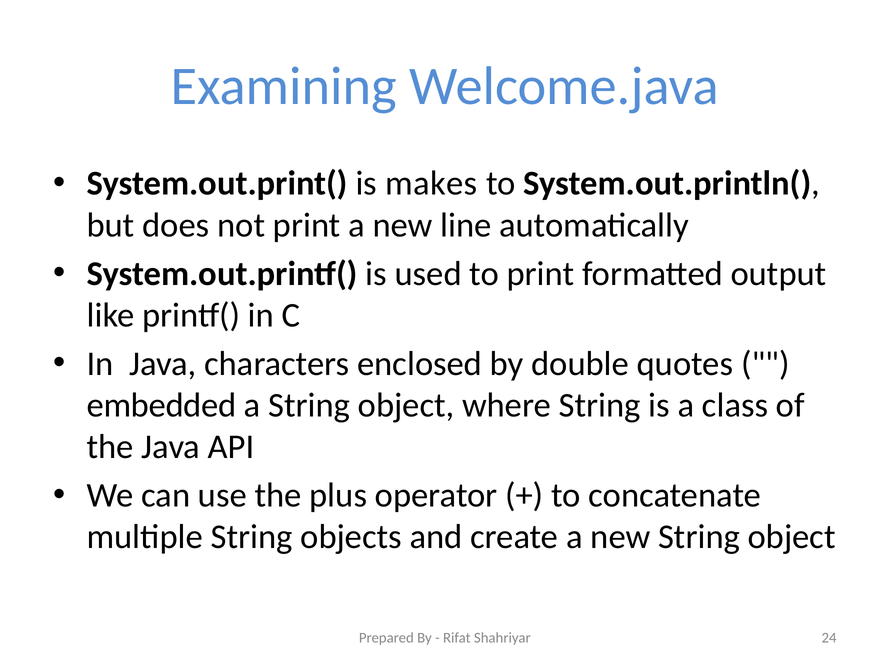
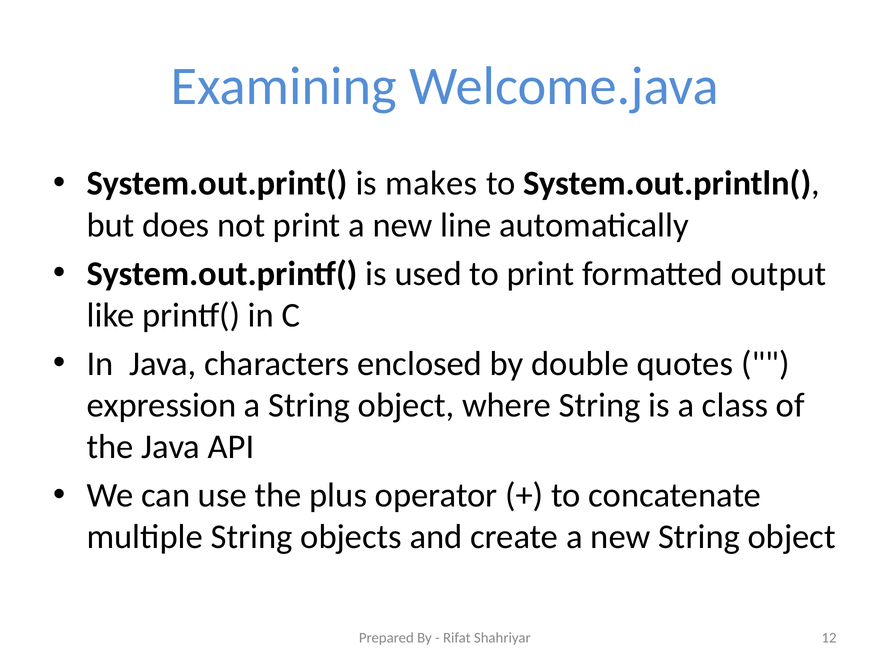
embedded: embedded -> expression (162, 405)
24: 24 -> 12 (829, 637)
